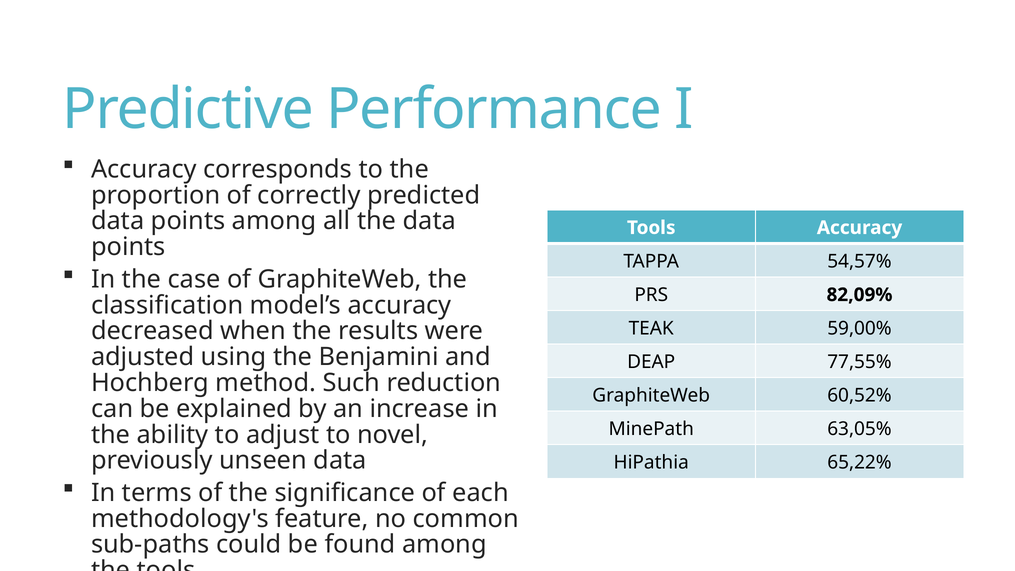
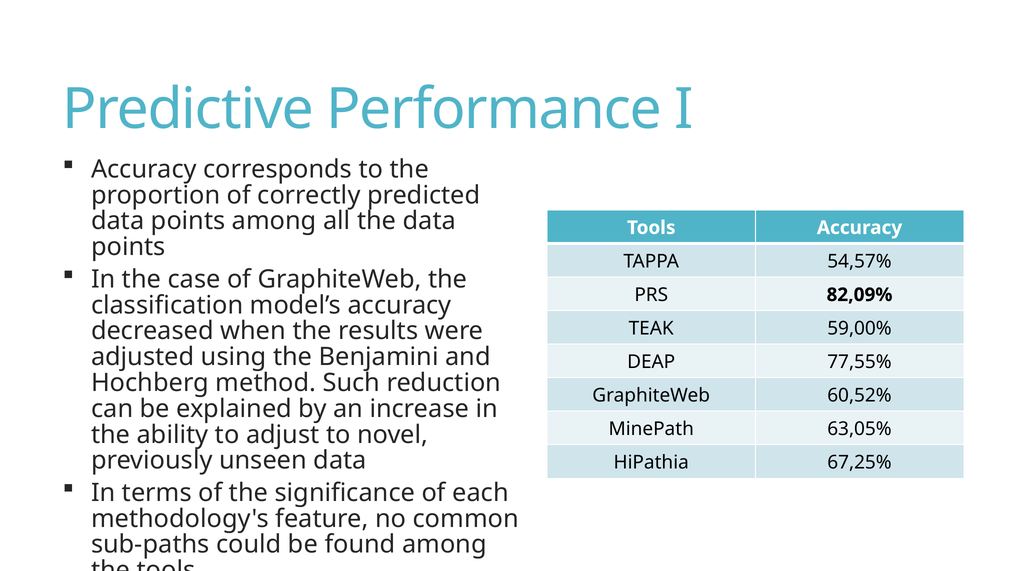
65,22%: 65,22% -> 67,25% (860, 462)
